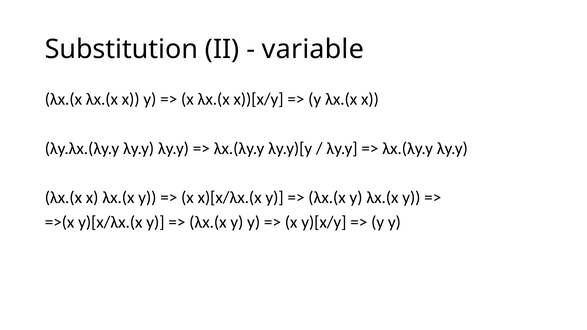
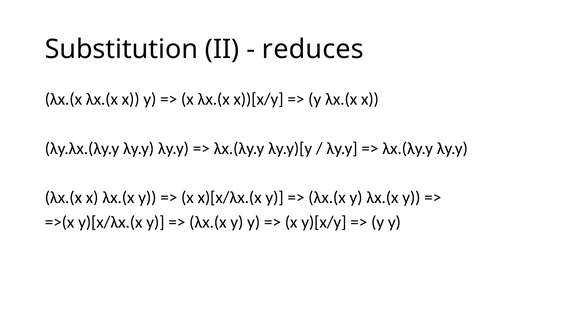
variable: variable -> reduces (313, 49)
